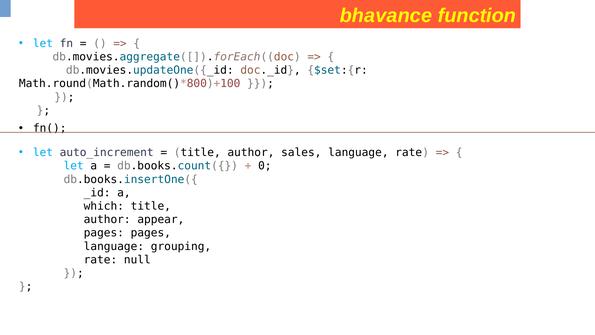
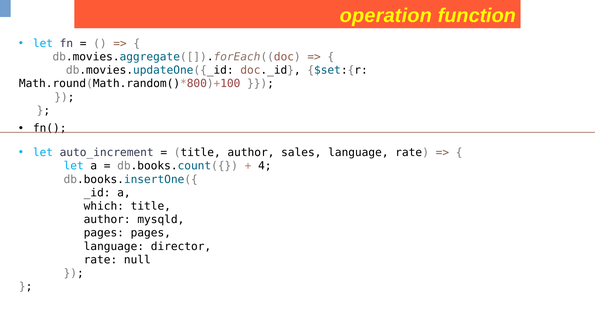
bhavance: bhavance -> operation (386, 15)
0: 0 -> 4 (265, 166)
appear: appear -> mysqld (161, 219)
grouping: grouping -> director (181, 246)
